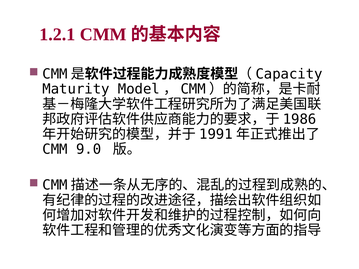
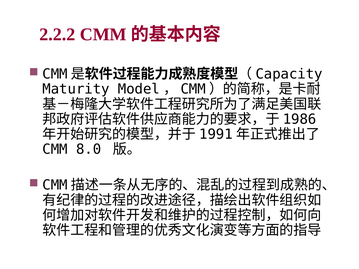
1.2.1: 1.2.1 -> 2.2.2 (57, 35)
9.0: 9.0 -> 8.0 (89, 149)
